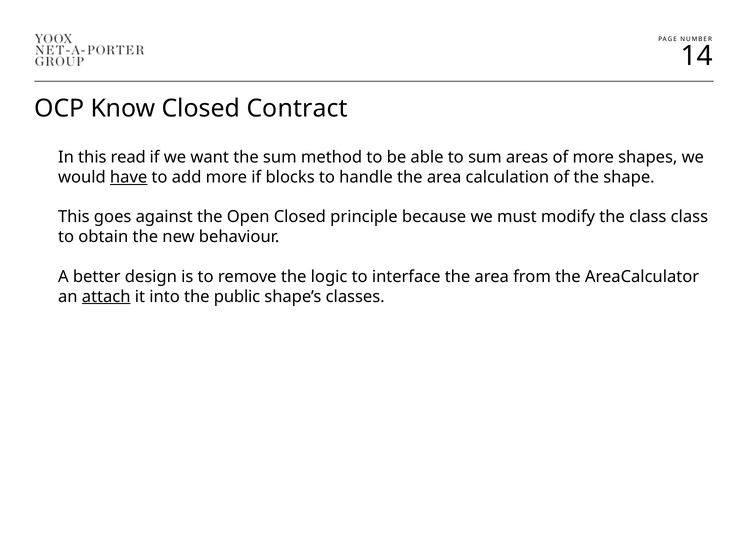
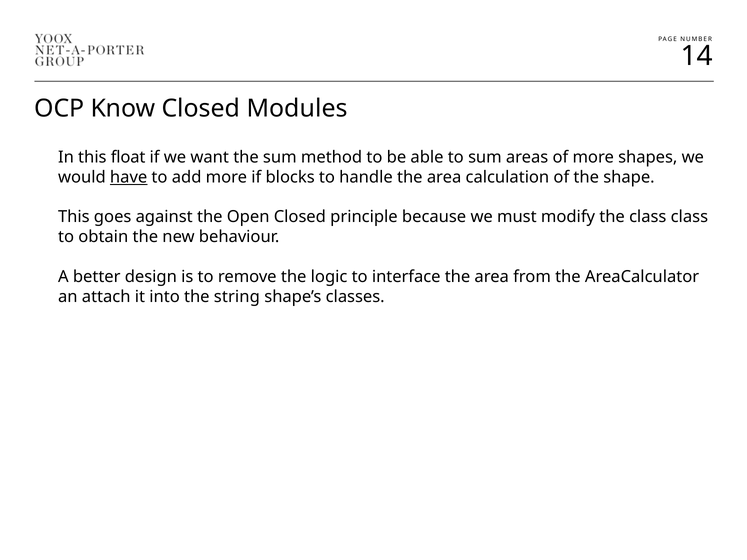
Contract: Contract -> Modules (297, 109)
read: read -> float (128, 157)
attach underline: present -> none (106, 297)
public: public -> string (237, 297)
